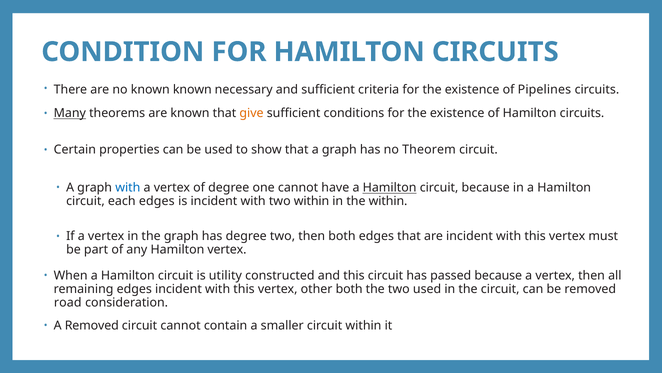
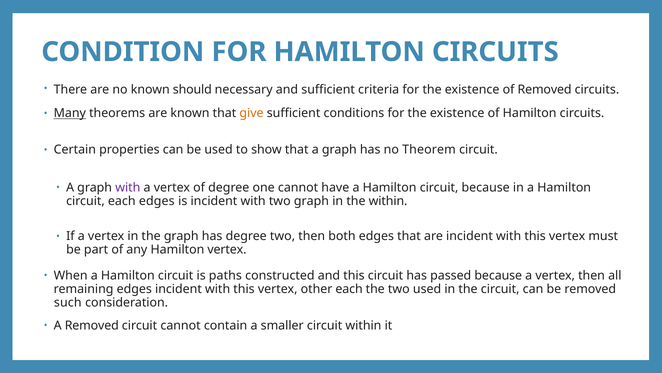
known known: known -> should (192, 89)
of Pipelines: Pipelines -> Removed (545, 89)
with colour: blue -> purple (128, 187)
Hamilton underline: present -> none (390, 187)
two within: within -> graph (311, 201)
utility: utility -> paths (225, 275)
other both: both -> each (349, 289)
road: road -> such (68, 302)
